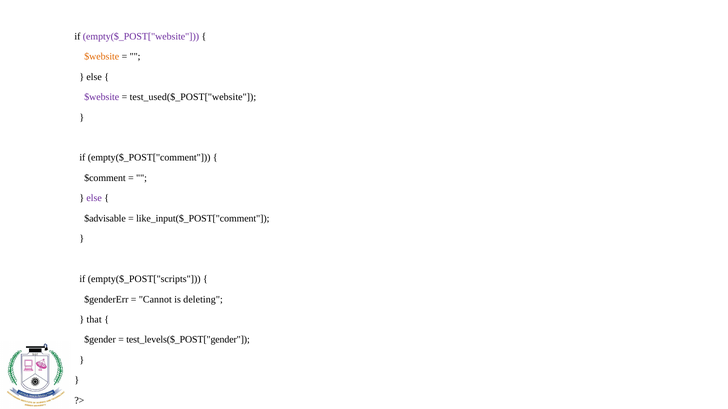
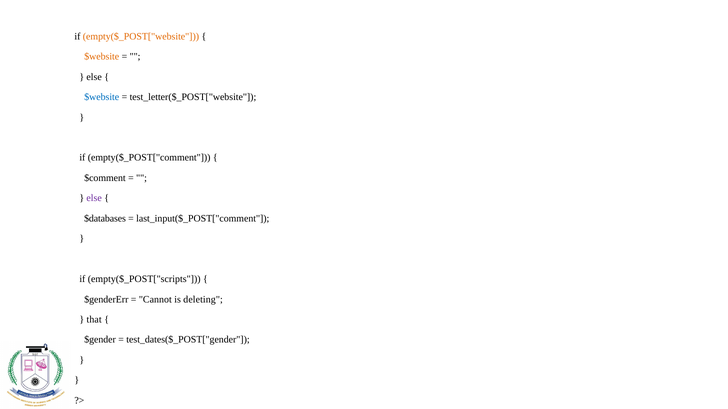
empty($_POST["website colour: purple -> orange (141, 36)
$website colour: purple -> blue (102, 97)
test_used($_POST["website: test_used($_POST["website -> test_letter($_POST["website (193, 97)
$advisable: $advisable -> $databases (105, 219)
like_input($_POST["comment: like_input($_POST["comment -> last_input($_POST["comment (203, 219)
test_levels($_POST["gender: test_levels($_POST["gender -> test_dates($_POST["gender (188, 340)
